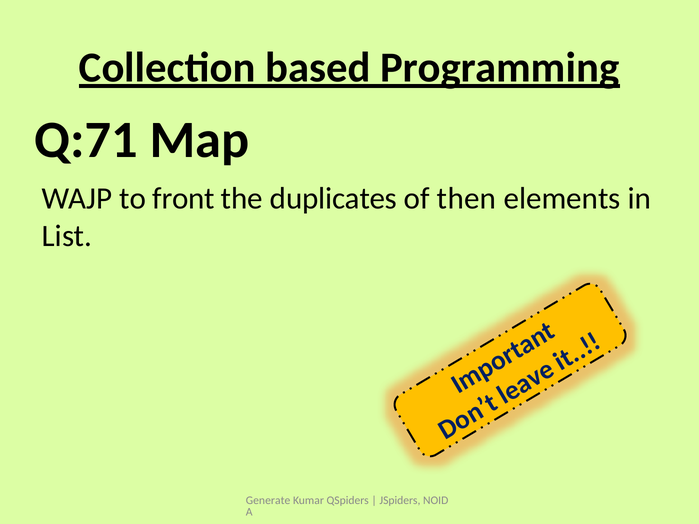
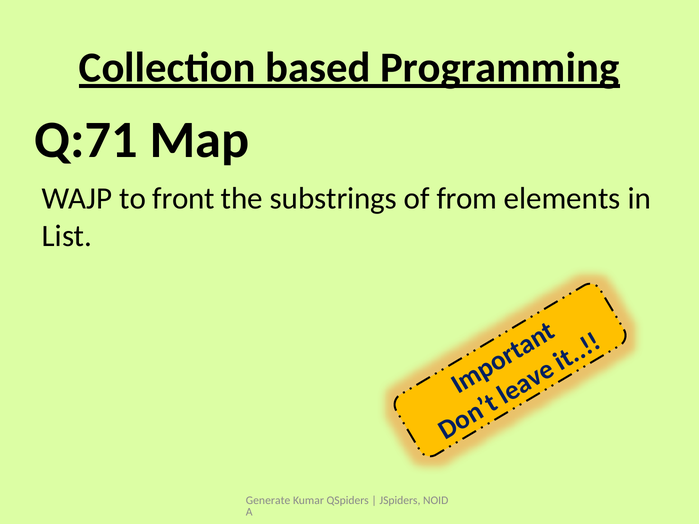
duplicates: duplicates -> substrings (333, 199)
then: then -> from (467, 199)
